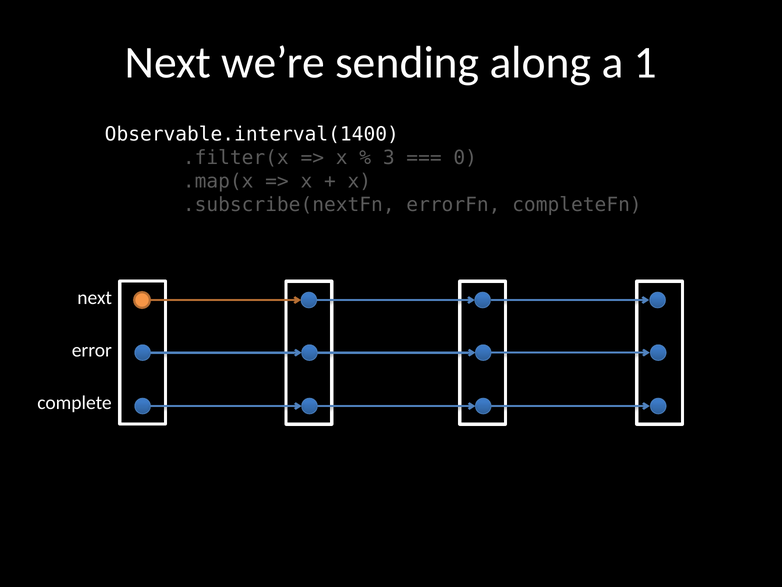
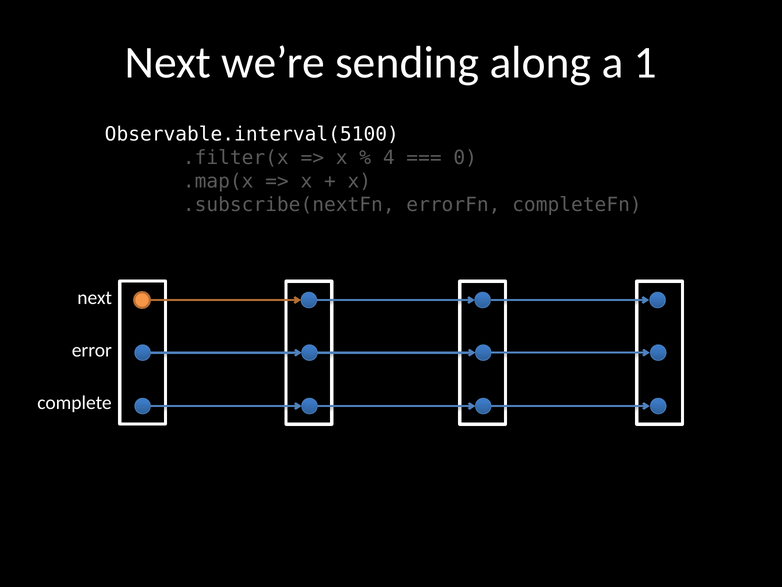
Observable.interval(1400: Observable.interval(1400 -> Observable.interval(5100 (252, 134)
3: 3 -> 4 (389, 158)
